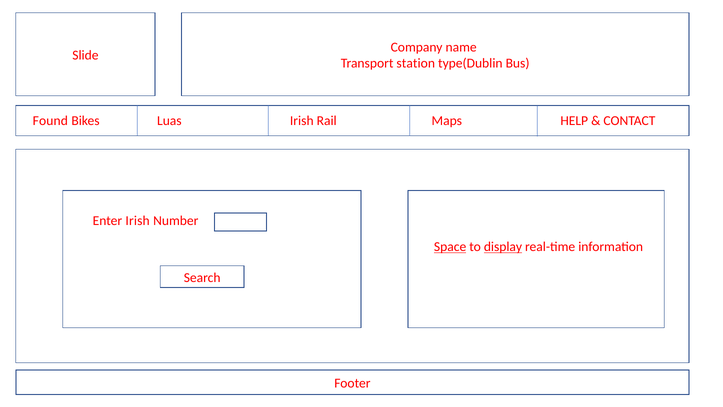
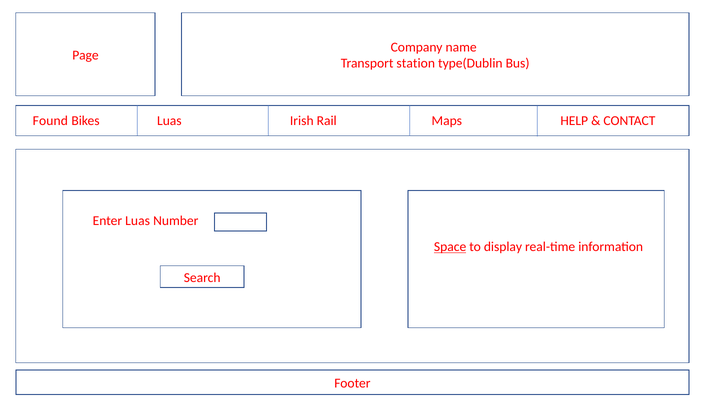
Slide: Slide -> Page (85, 55)
Enter Irish: Irish -> Luas (138, 221)
display underline: present -> none (503, 247)
